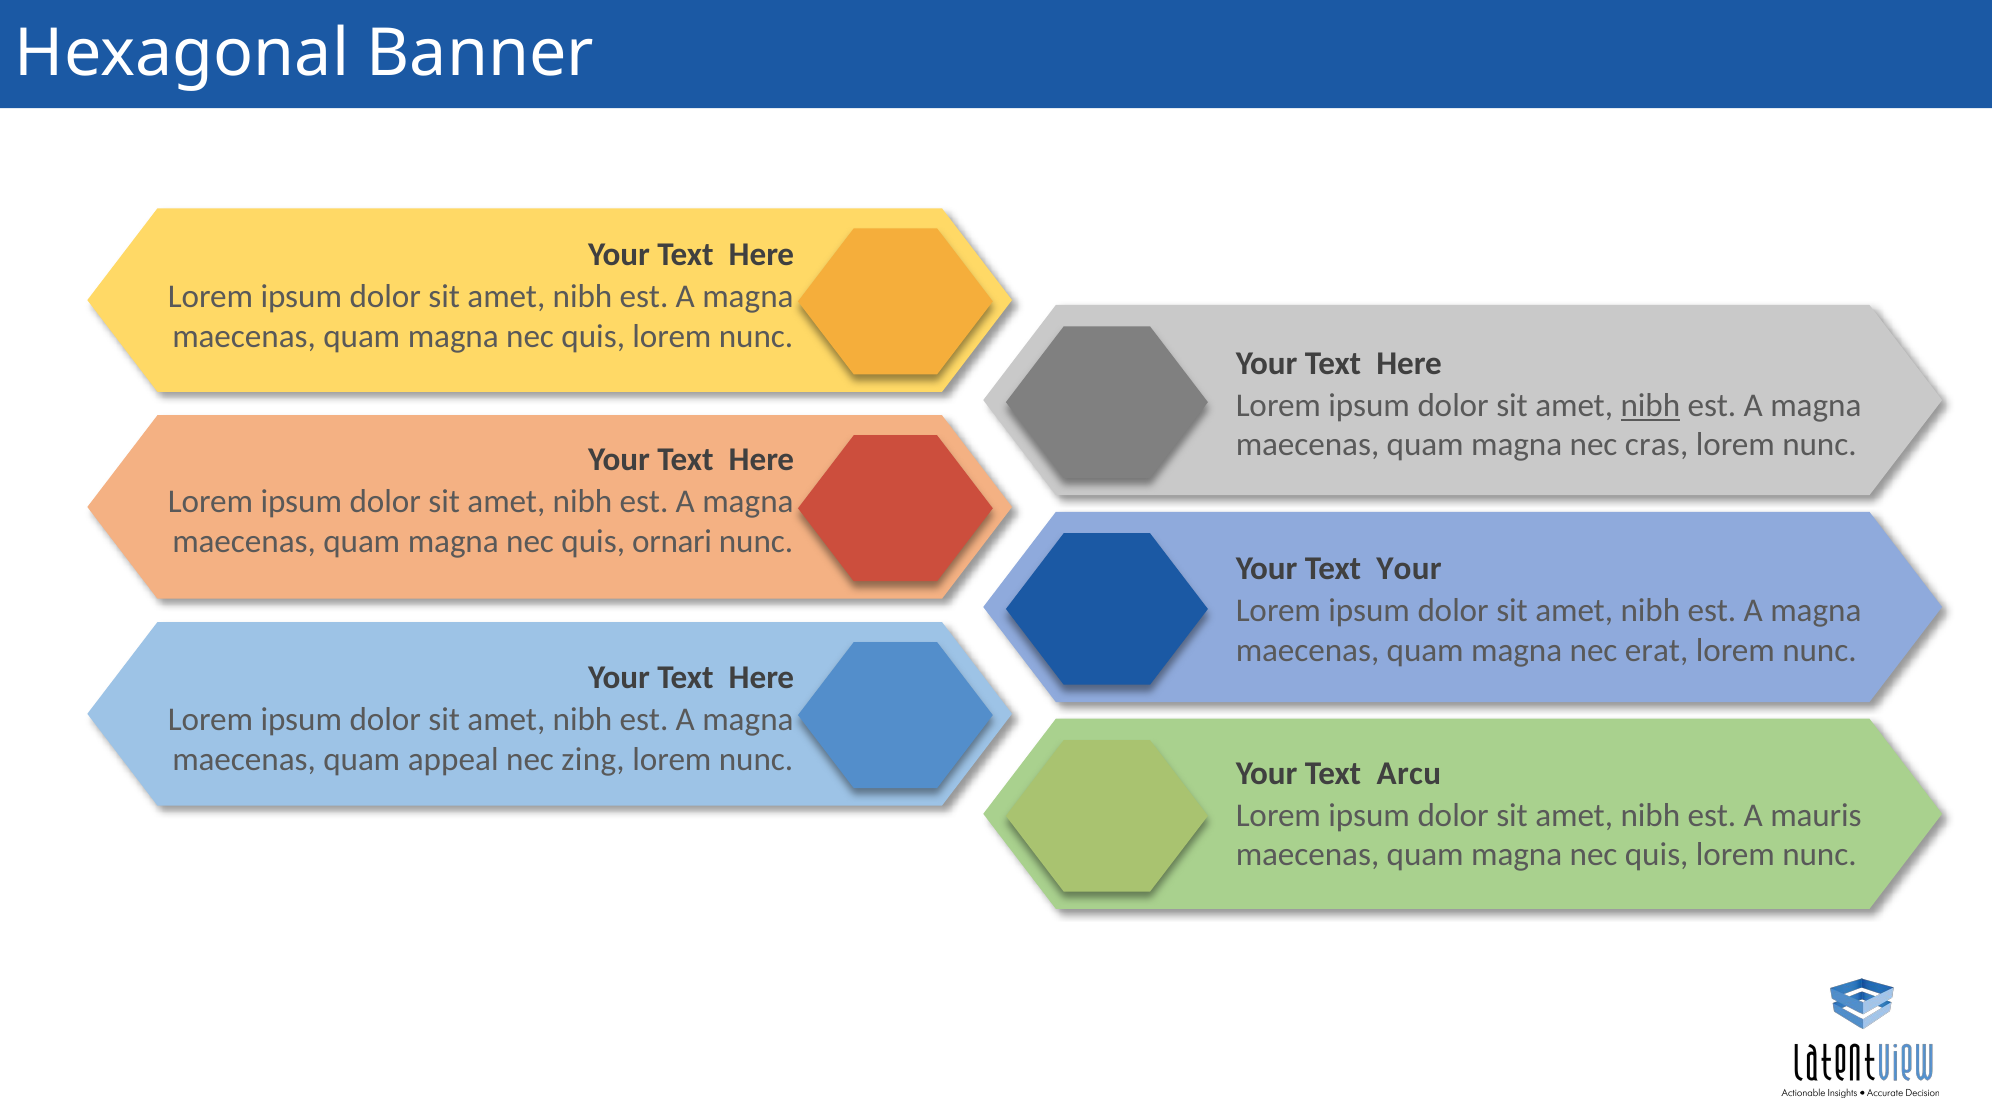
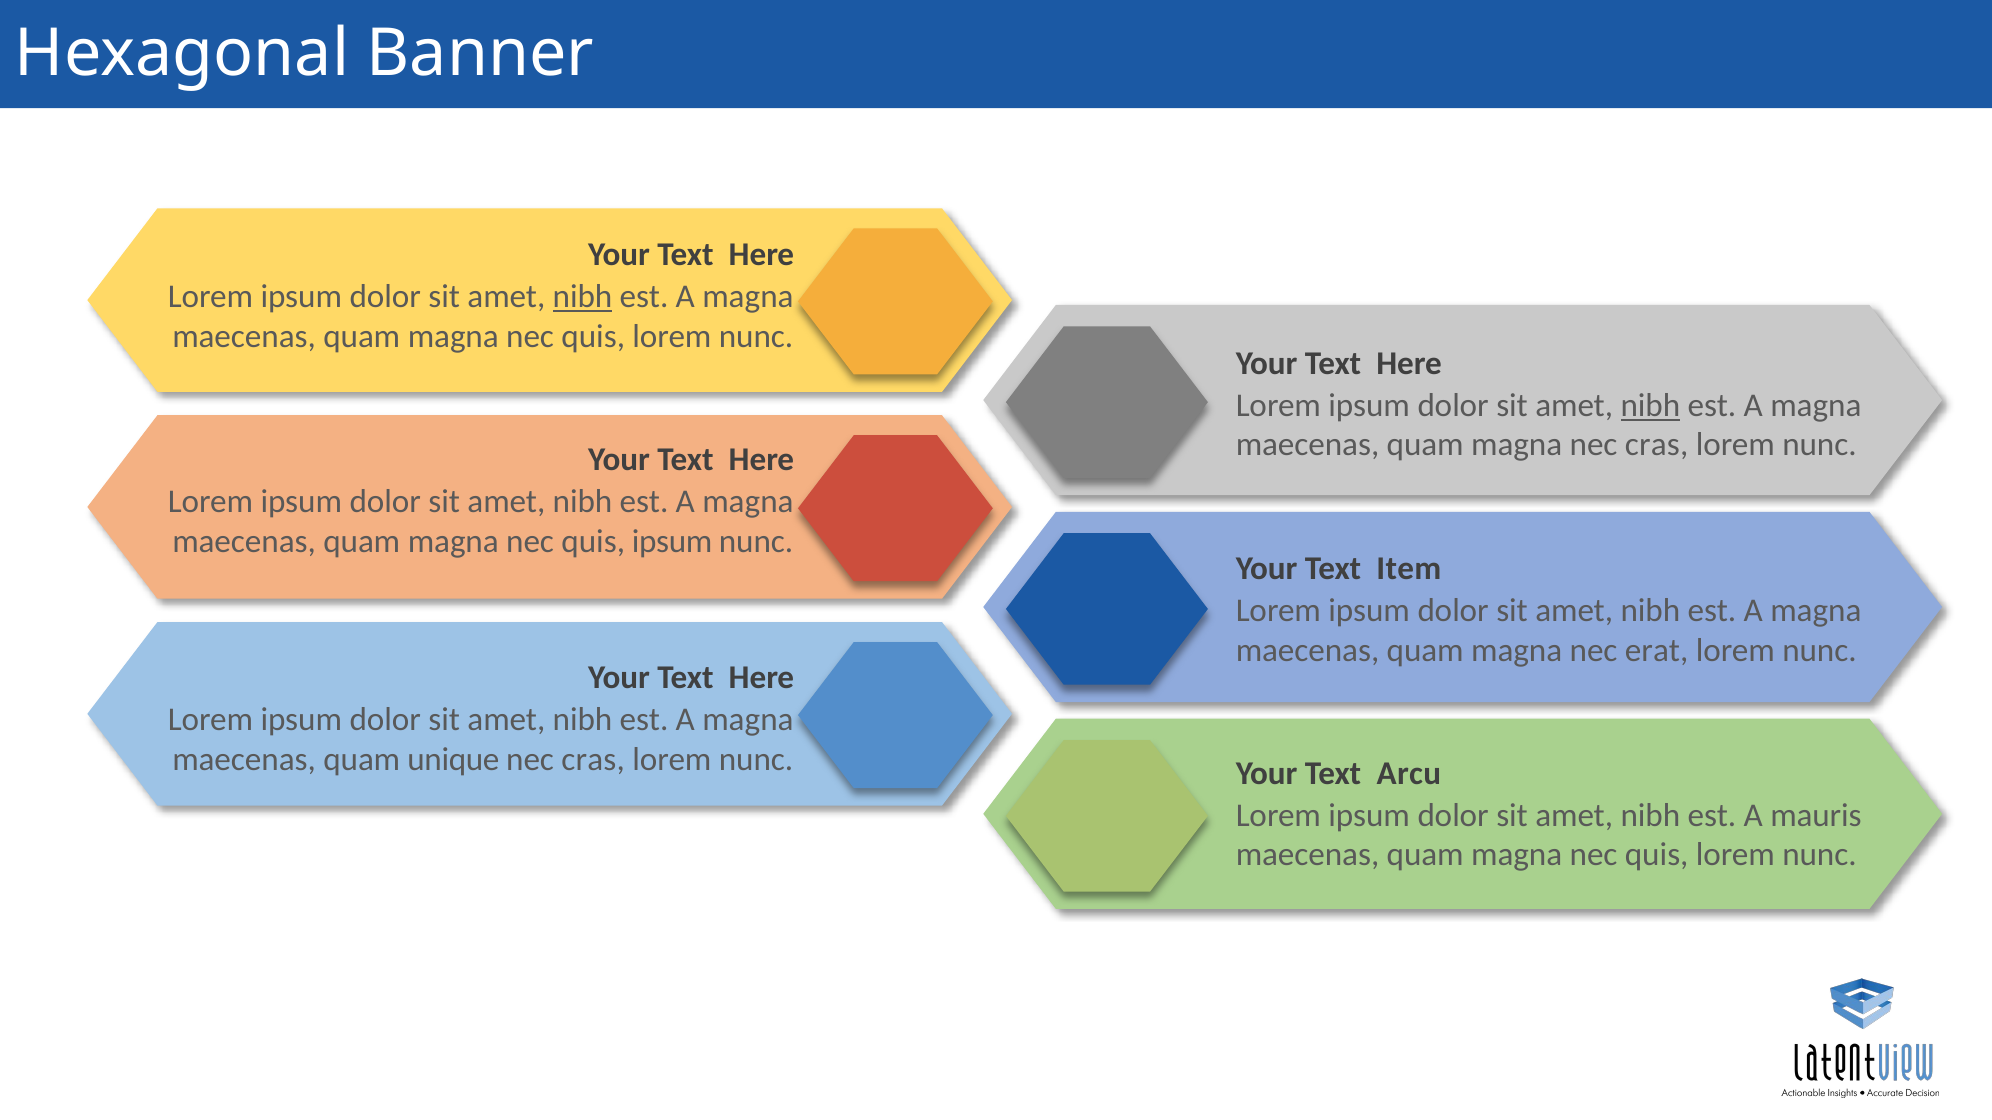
nibh underline: none -> present (582, 296)
quis ornari: ornari -> ipsum (672, 542)
Text Your: Your -> Item (1409, 569)
appeal: appeal -> unique (453, 760)
zing: zing -> cras (593, 760)
